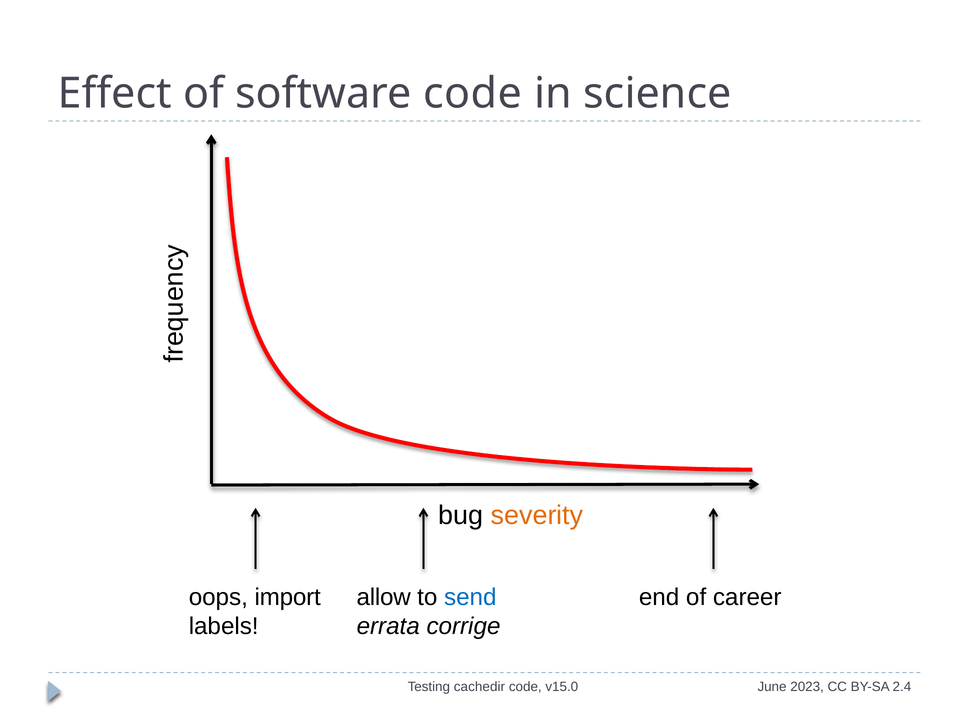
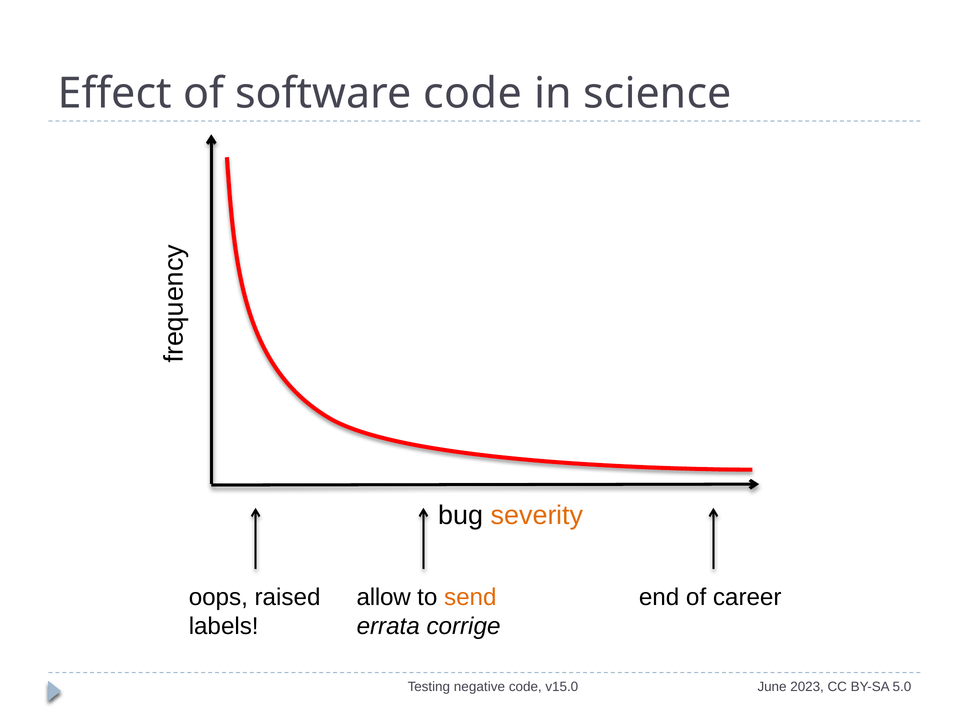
import: import -> raised (288, 598)
send colour: blue -> orange (470, 598)
cachedir: cachedir -> negative (479, 687)
2.4: 2.4 -> 5.0 (902, 687)
